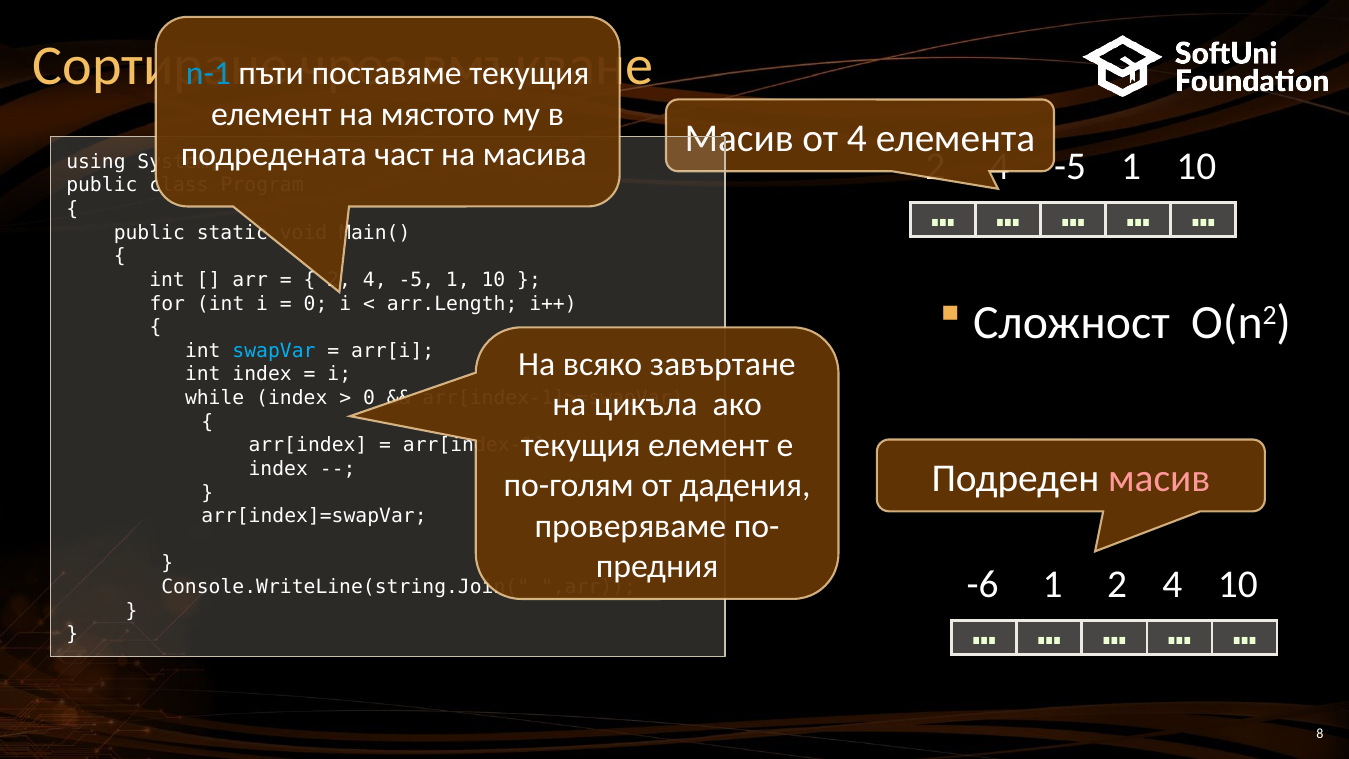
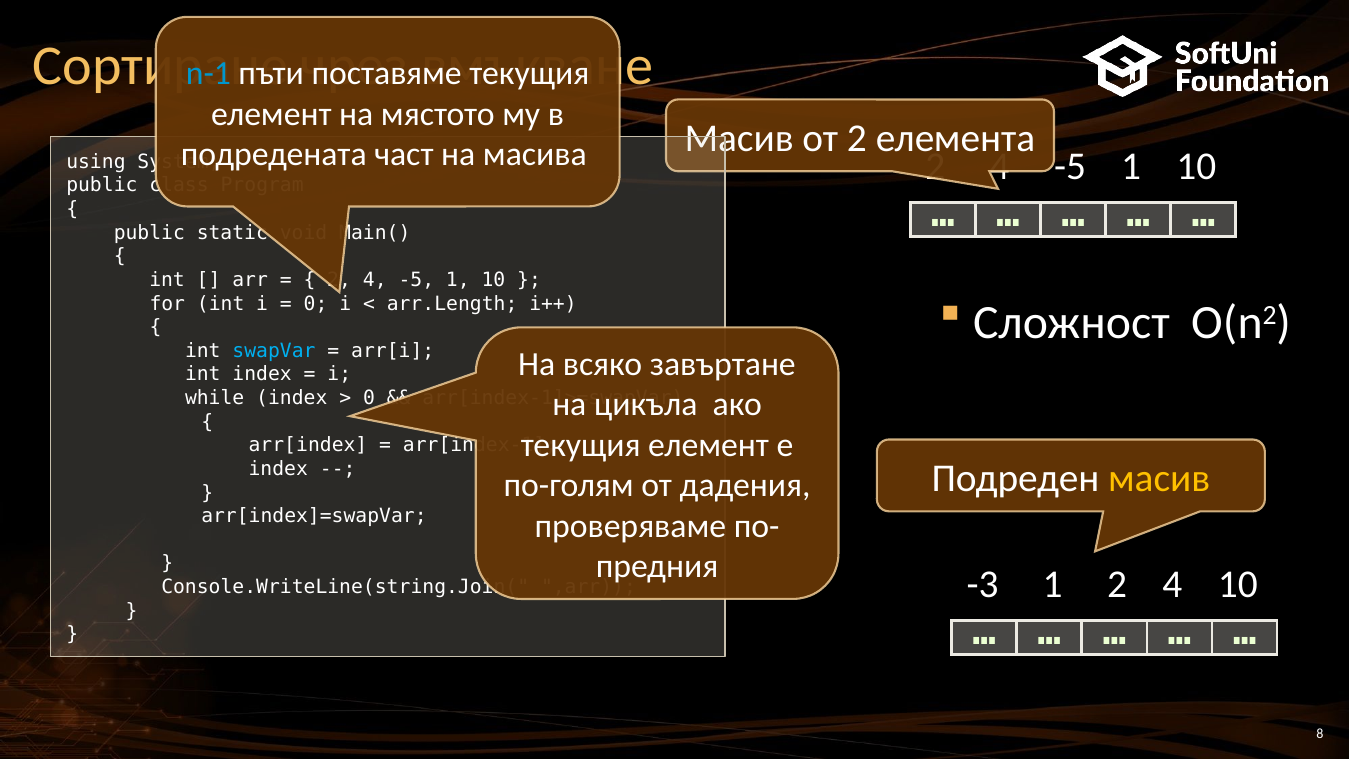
от 4: 4 -> 2 (857, 138)
масив colour: pink -> yellow (1159, 478)
-6: -6 -> -3 (983, 585)
